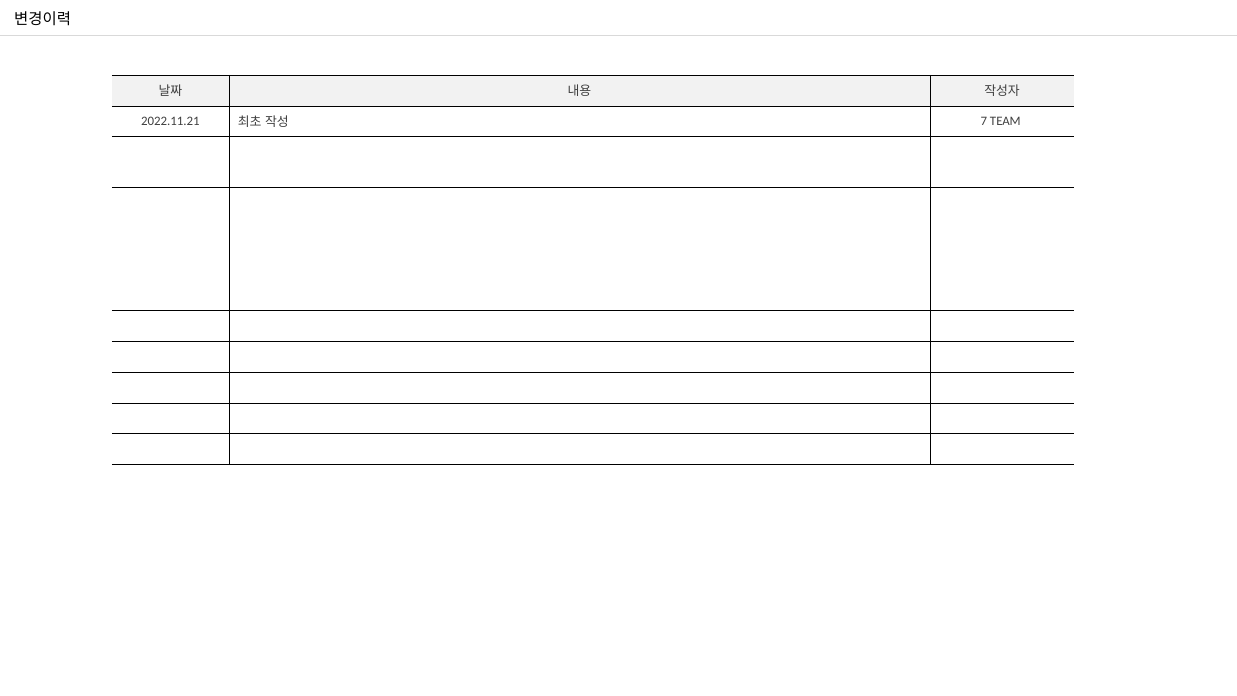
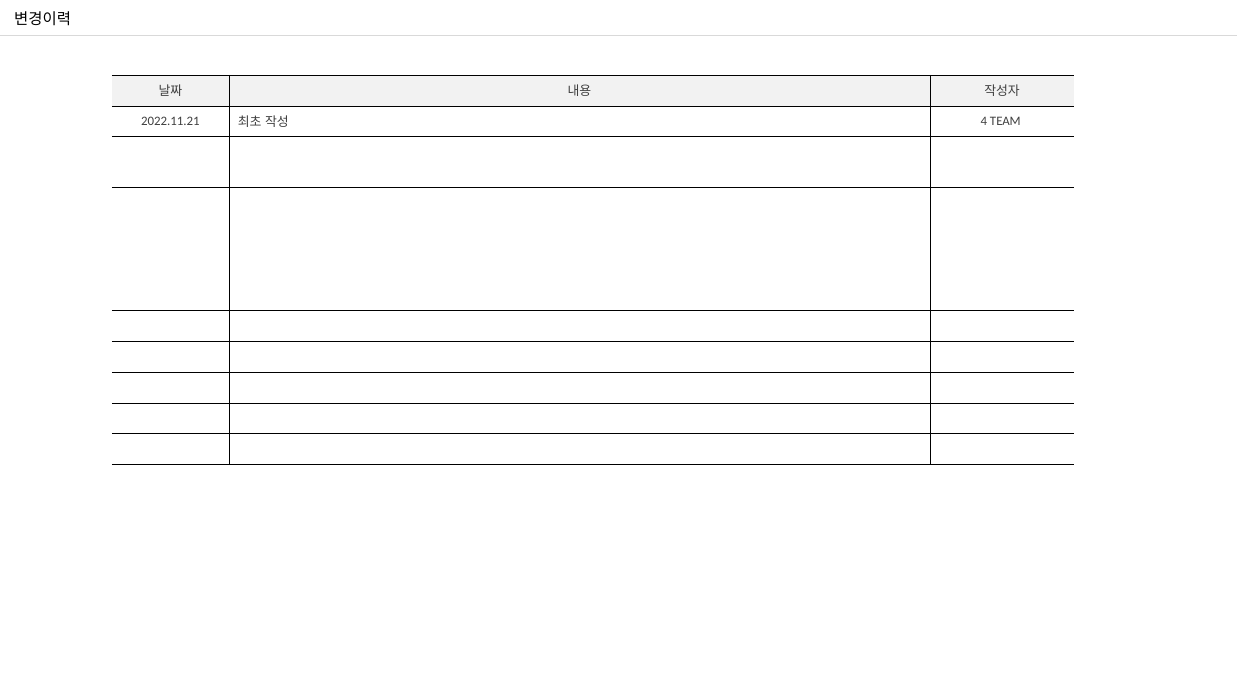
7: 7 -> 4 (984, 121)
